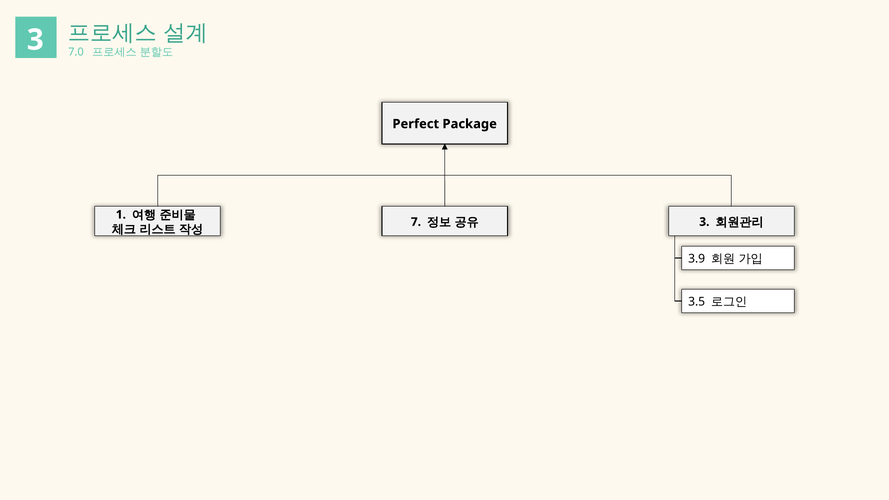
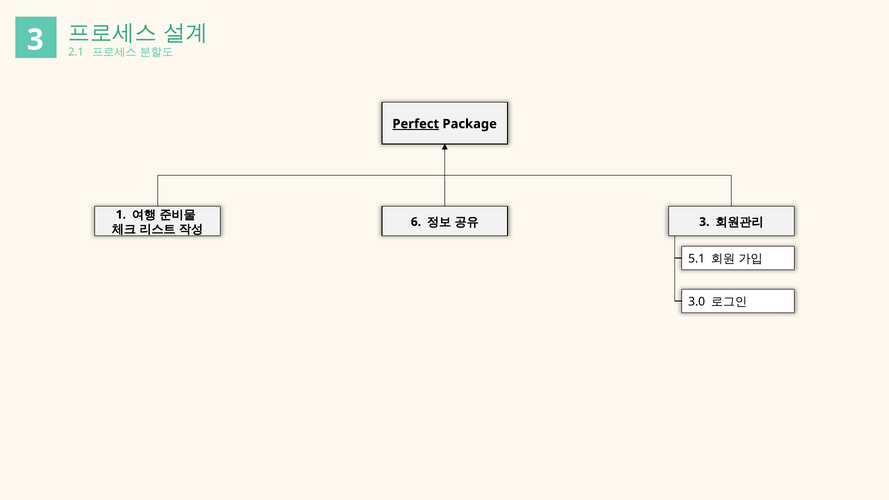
7.0: 7.0 -> 2.1 (76, 52)
Perfect underline: none -> present (416, 124)
7: 7 -> 6 (416, 222)
3.9: 3.9 -> 5.1 (697, 259)
3.5: 3.5 -> 3.0 (697, 302)
